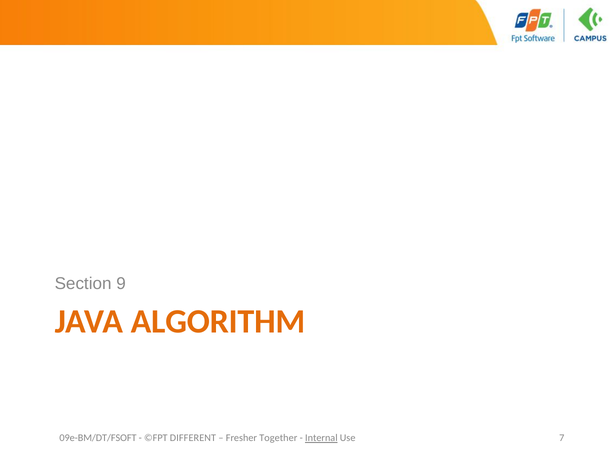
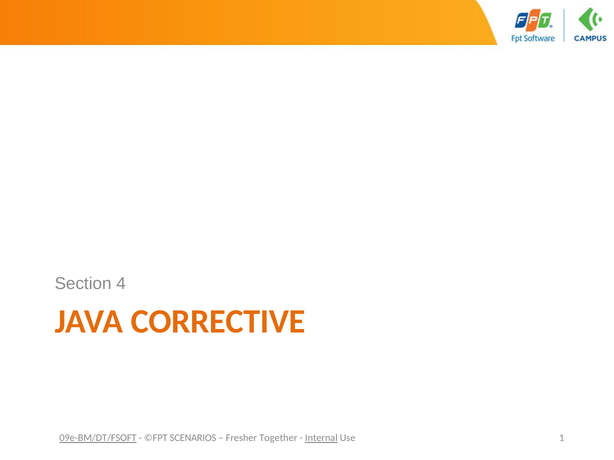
9: 9 -> 4 (121, 284)
ALGORITHM: ALGORITHM -> CORRECTIVE (218, 322)
09e-BM/DT/FSOFT underline: none -> present (98, 439)
DIFFERENT: DIFFERENT -> SCENARIOS (193, 439)
7: 7 -> 1 (562, 439)
